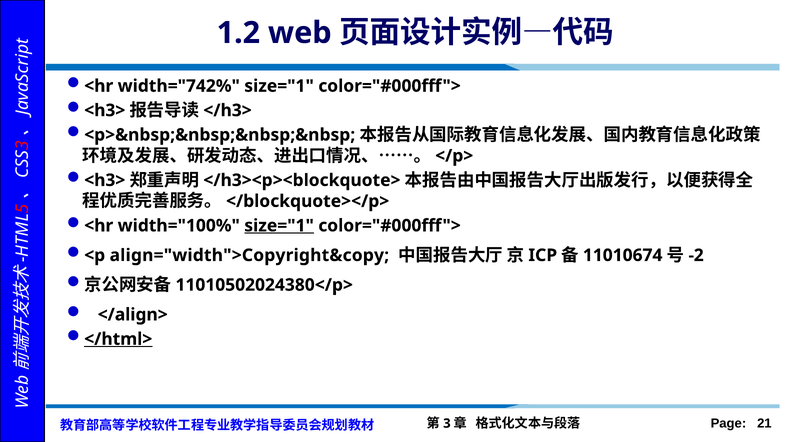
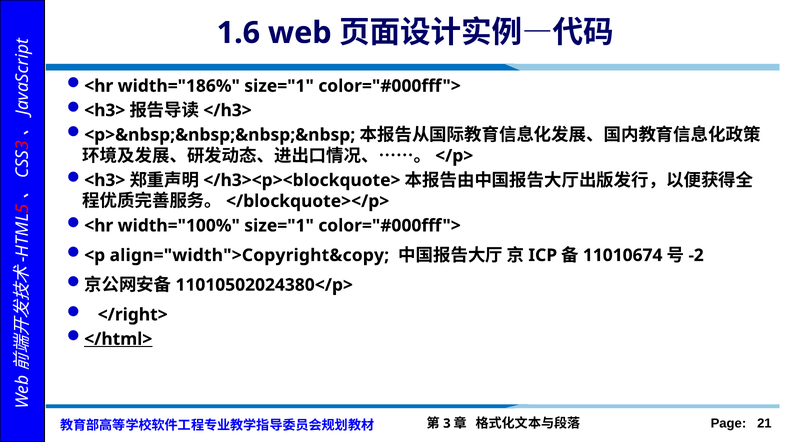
1.2: 1.2 -> 1.6 (238, 33)
width="742%: width="742% -> width="186% (179, 86)
size="1 underline: present -> none (279, 226)
</align>: </align> -> </right> (133, 315)
